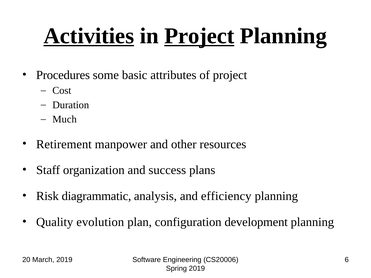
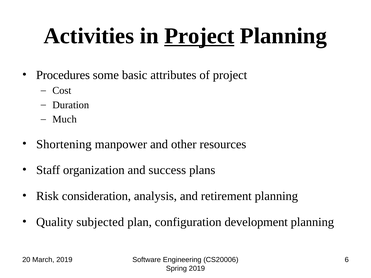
Activities underline: present -> none (89, 36)
Retirement: Retirement -> Shortening (64, 144)
diagrammatic: diagrammatic -> consideration (96, 196)
efficiency: efficiency -> retirement (226, 196)
evolution: evolution -> subjected (100, 222)
